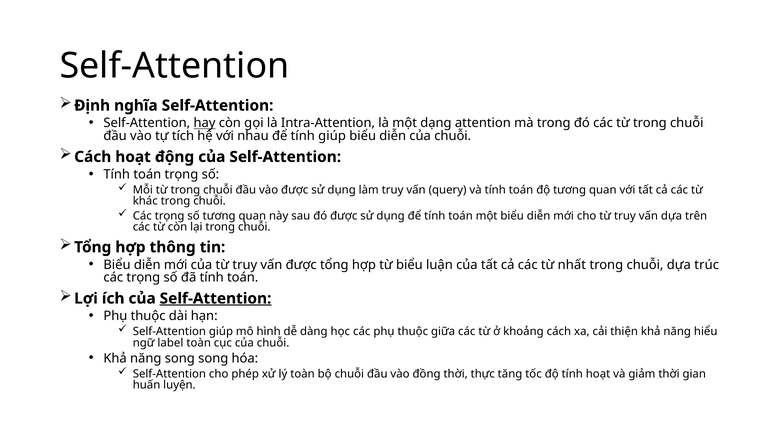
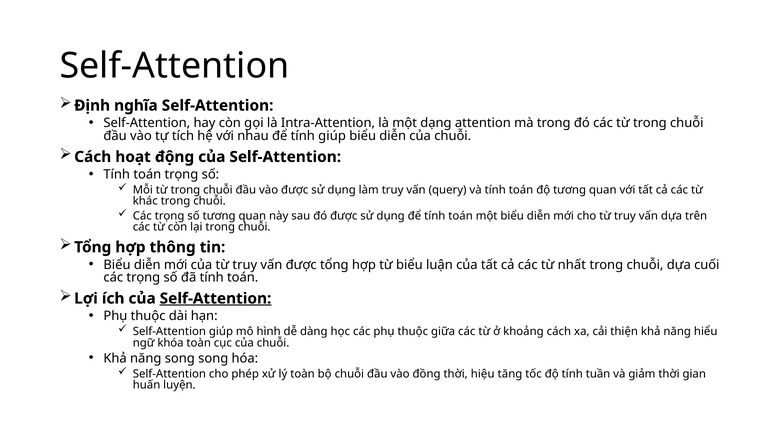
hay underline: present -> none (205, 123)
trúc: trúc -> cuối (707, 264)
label: label -> khóa (170, 342)
thực: thực -> hiệu (483, 373)
tính hoạt: hoạt -> tuần (598, 373)
